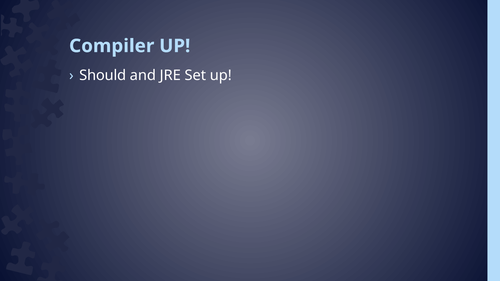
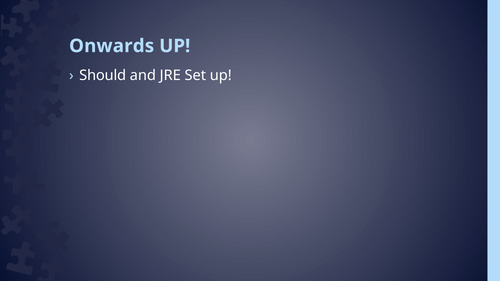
Compiler: Compiler -> Onwards (112, 46)
